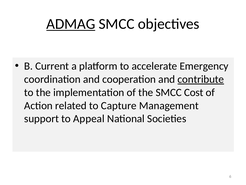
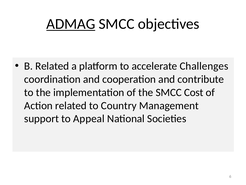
B Current: Current -> Related (52, 66)
Emergency: Emergency -> Challenges (204, 66)
contribute underline: present -> none (201, 79)
Capture: Capture -> Country (119, 105)
